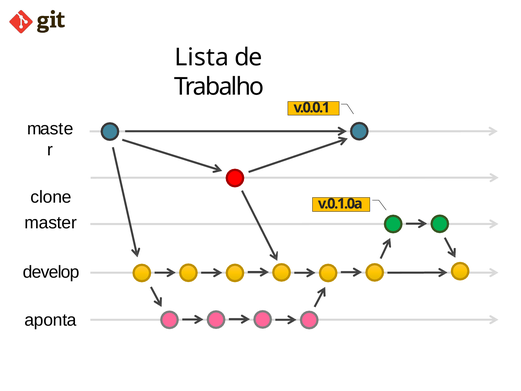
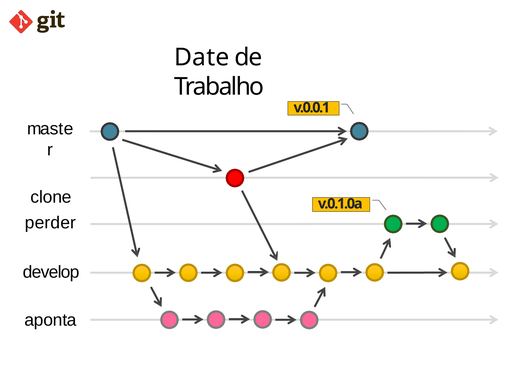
Lista: Lista -> Date (202, 57)
master: master -> perder (51, 223)
